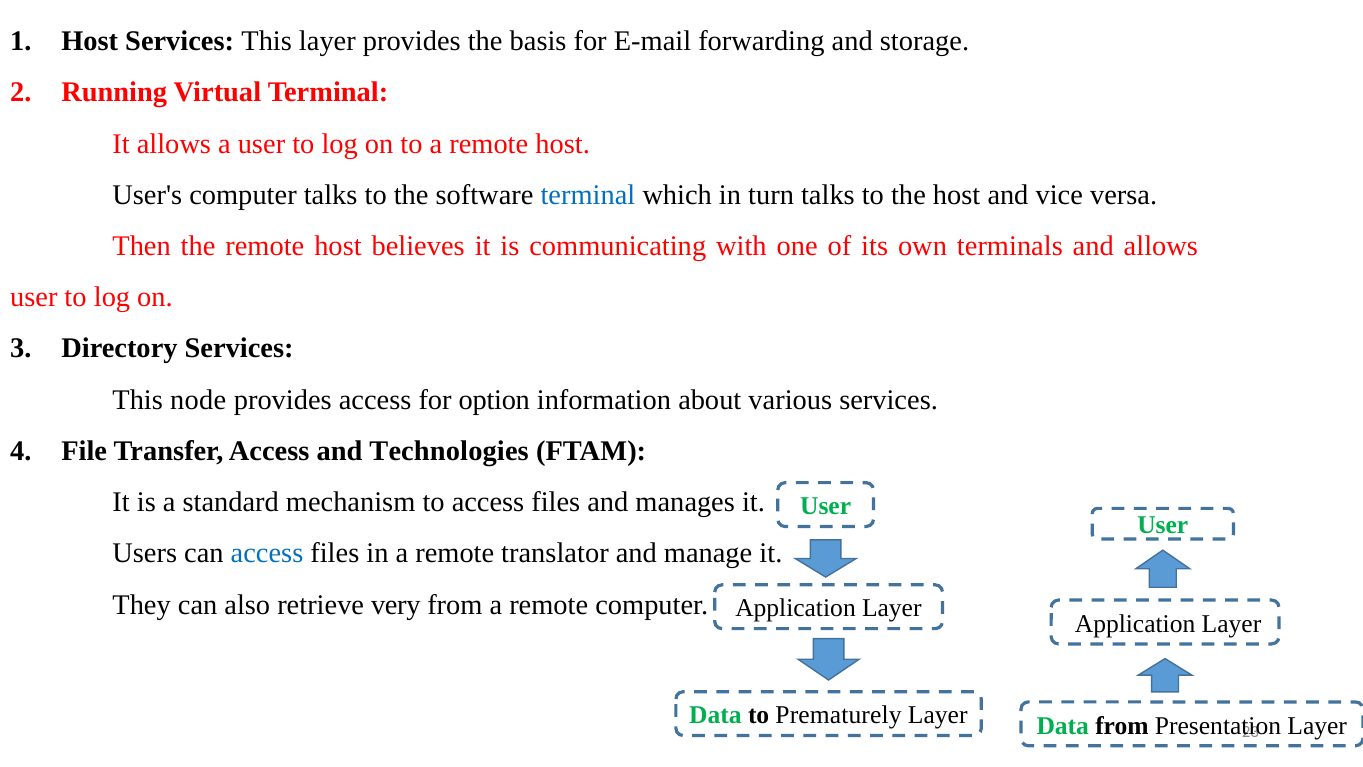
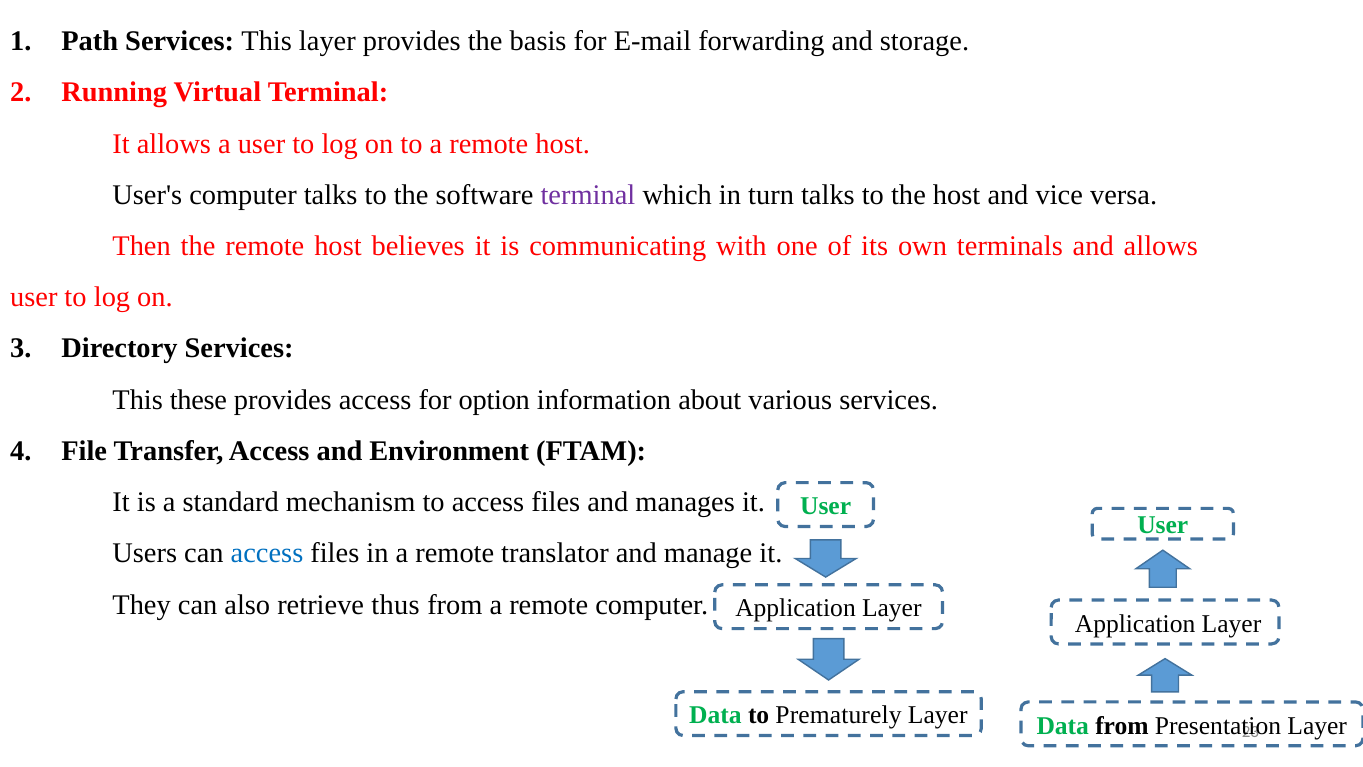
Host: Host -> Path (90, 41)
terminal colour: blue -> purple (588, 195)
node: node -> these (198, 400)
Technologies: Technologies -> Environment (449, 451)
very: very -> thus (396, 604)
